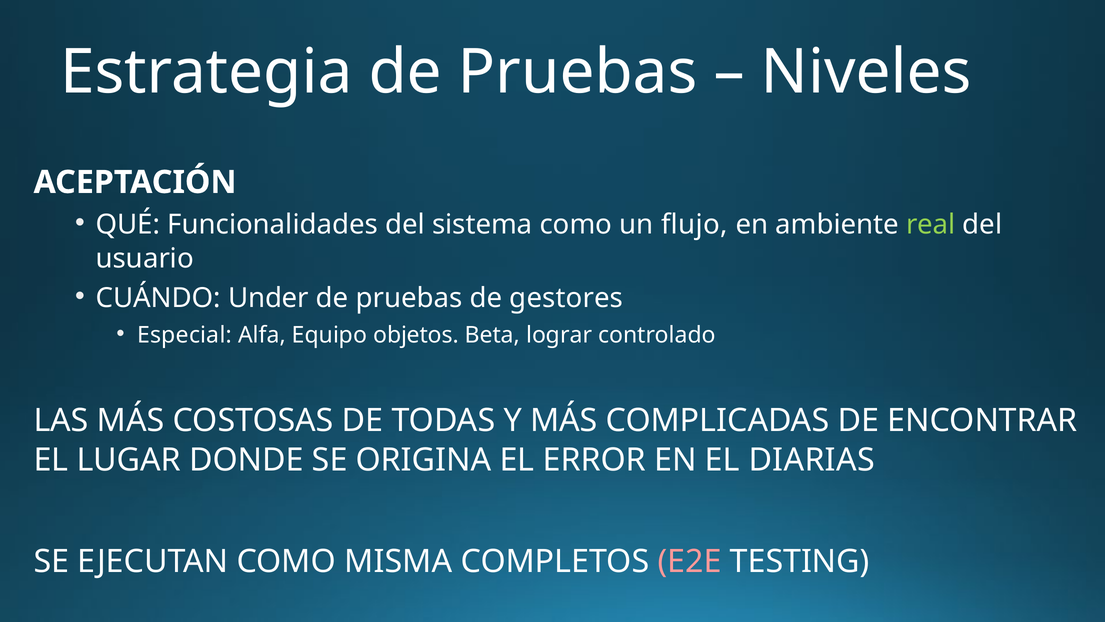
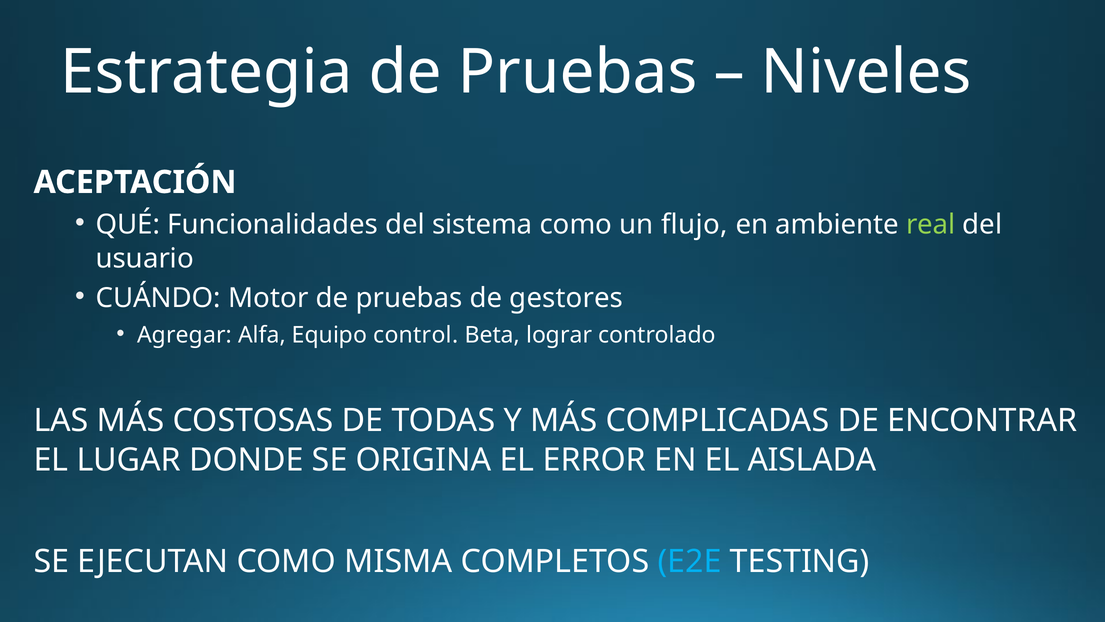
Under: Under -> Motor (268, 298)
Especial: Especial -> Agregar (185, 335)
objetos: objetos -> control (416, 335)
DIARIAS: DIARIAS -> AISLADA (812, 460)
E2E colour: pink -> light blue (690, 561)
